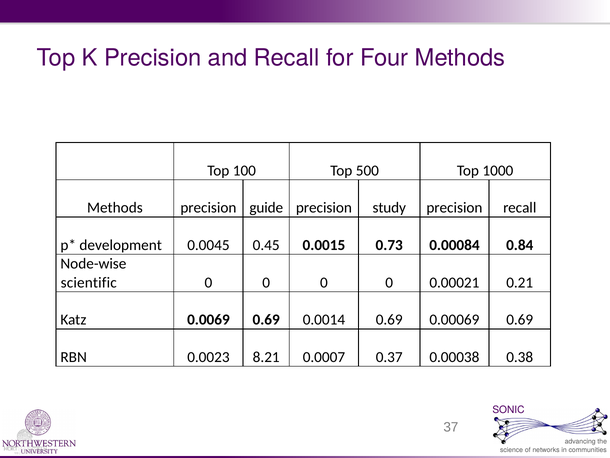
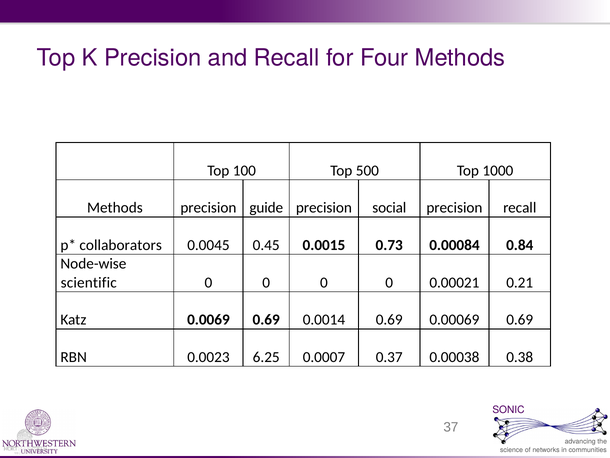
study: study -> social (389, 208)
development: development -> collaborators (121, 245)
8.21: 8.21 -> 6.25 (266, 357)
